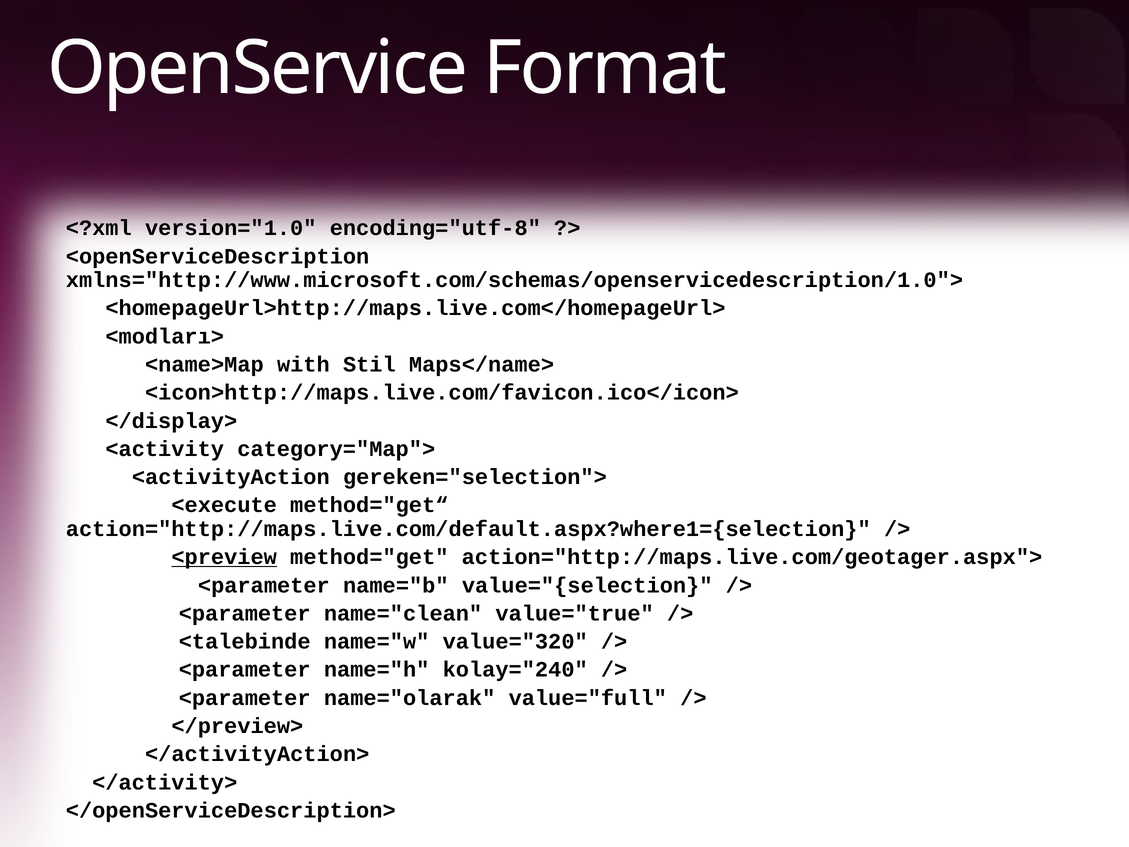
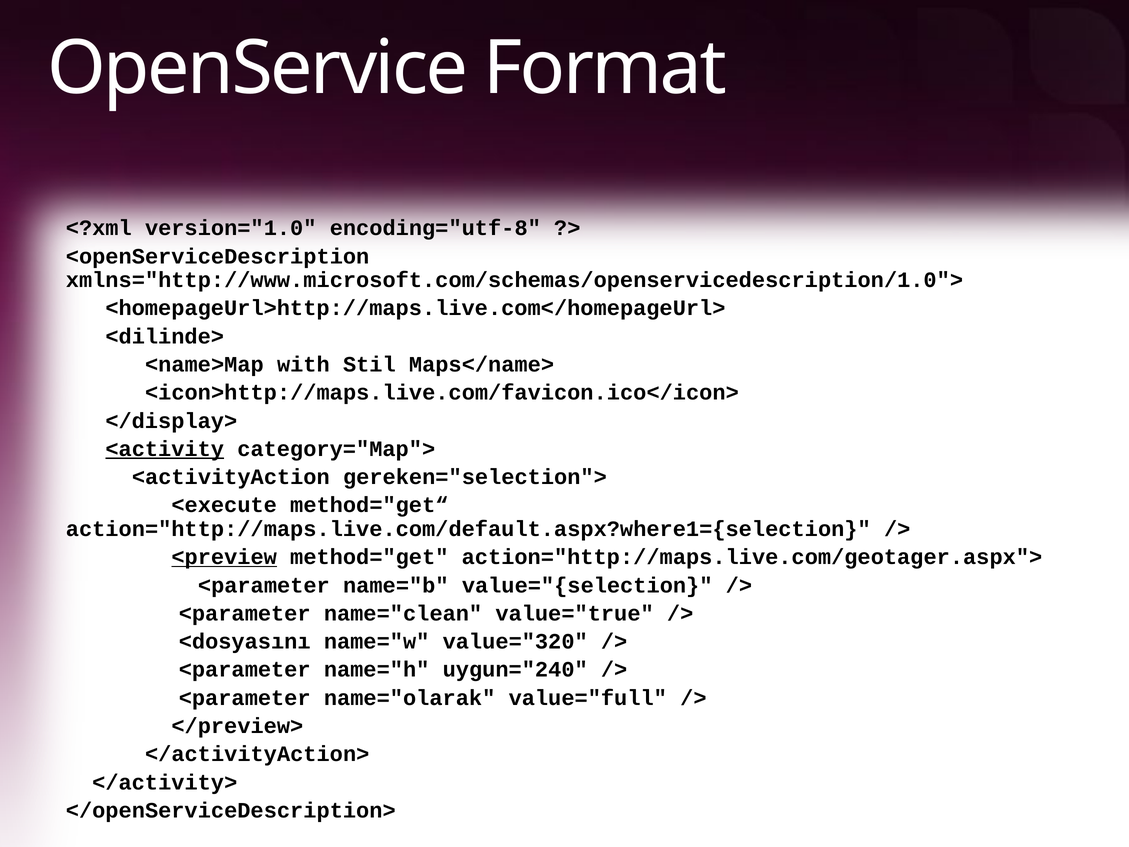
<modları>: <modları> -> <dilinde> (165, 336)
<activity underline: none -> present (165, 449)
<talebinde: <talebinde -> <dosyasını (245, 641)
kolay="240: kolay="240 -> uygun="240 (515, 669)
